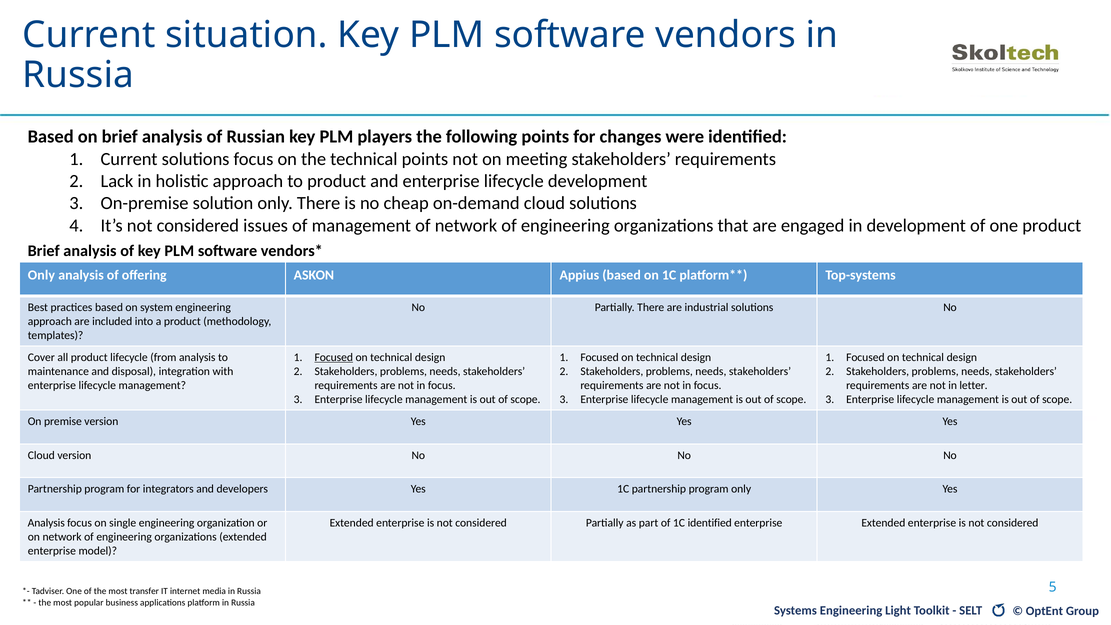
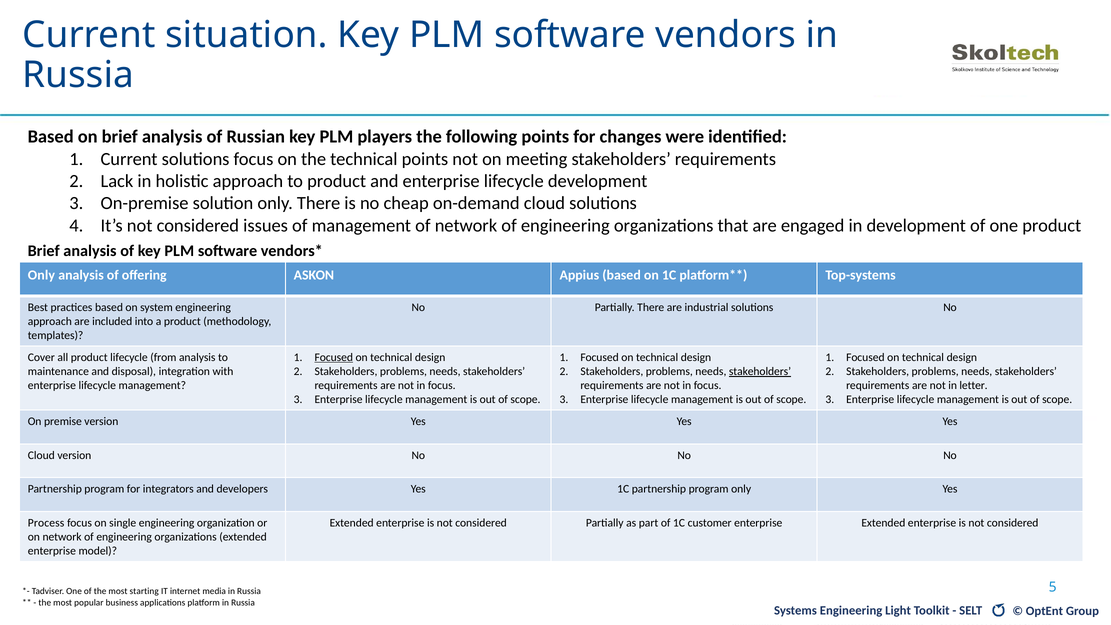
stakeholders underline: none -> present (760, 371)
Analysis: Analysis -> Process (46, 523)
1C identified: identified -> customer (710, 523)
transfer: transfer -> starting (144, 591)
